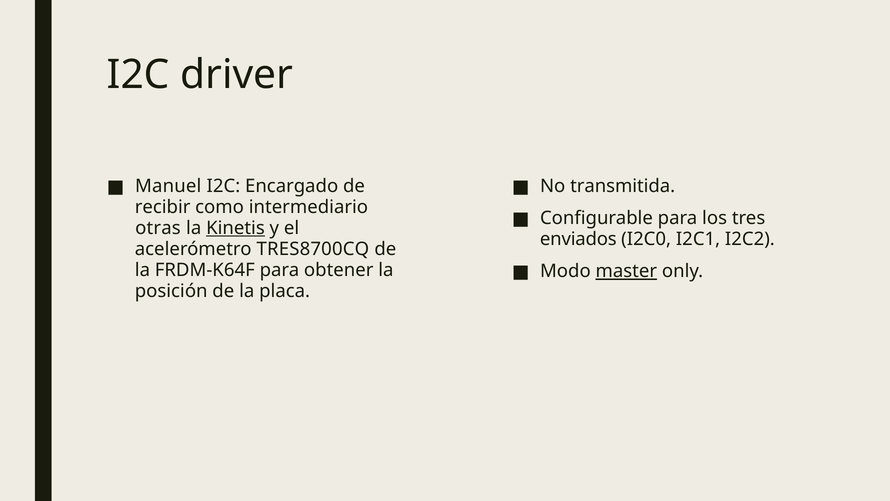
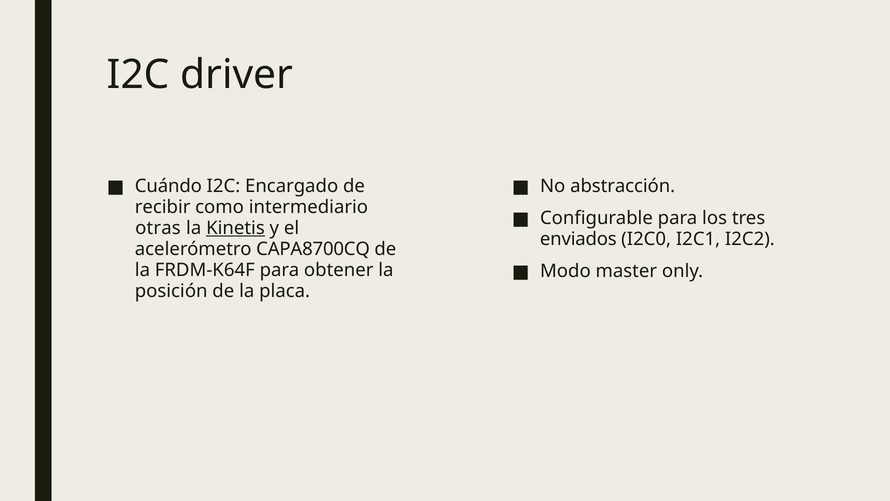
Manuel: Manuel -> Cuándo (168, 186)
transmitida: transmitida -> abstracción (623, 186)
TRES8700CQ: TRES8700CQ -> CAPA8700CQ (313, 249)
master underline: present -> none (626, 271)
